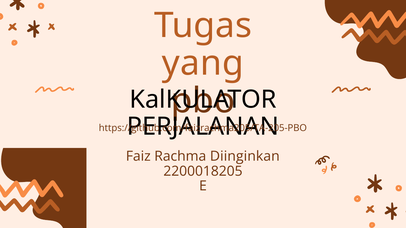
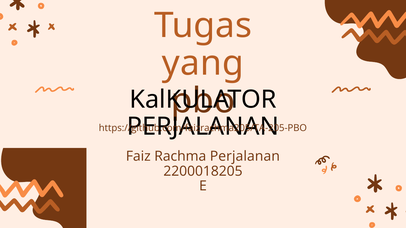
Rachma Diinginkan: Diinginkan -> Perjalanan (245, 157)
